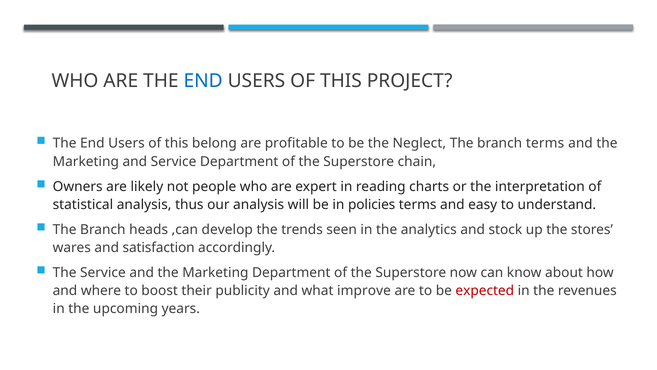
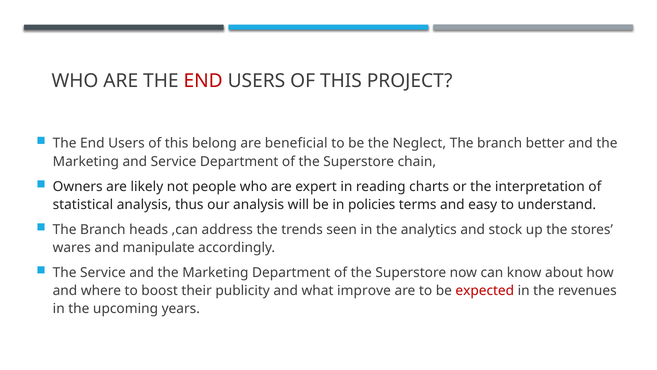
END colour: blue -> red (203, 81)
profitable: profitable -> beneficial (296, 143)
branch terms: terms -> better (545, 143)
develop: develop -> address (227, 229)
satisfaction: satisfaction -> manipulate (159, 247)
